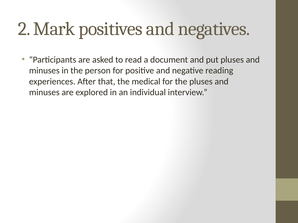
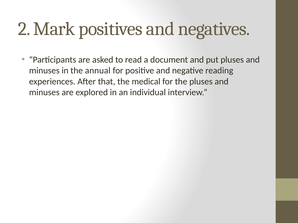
person: person -> annual (98, 71)
